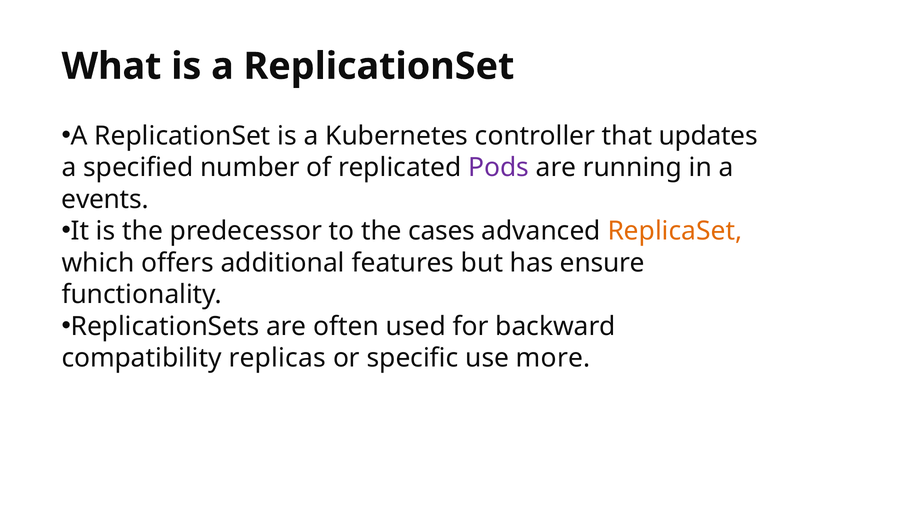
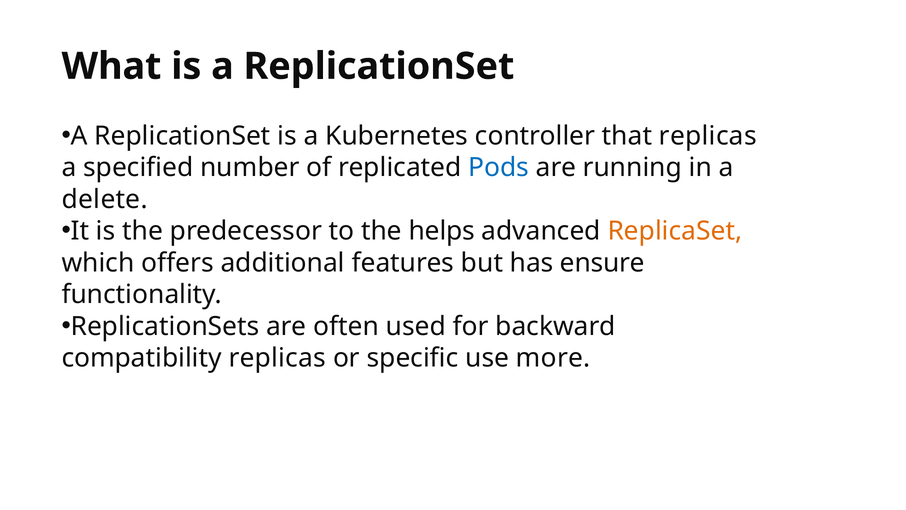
that updates: updates -> replicas (708, 136)
Pods colour: purple -> blue (499, 167)
events: events -> delete (105, 199)
cases: cases -> helps (442, 231)
